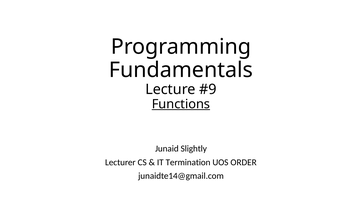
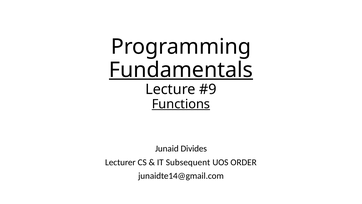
Fundamentals underline: none -> present (181, 70)
Slightly: Slightly -> Divides (194, 148)
Termination: Termination -> Subsequent (188, 162)
